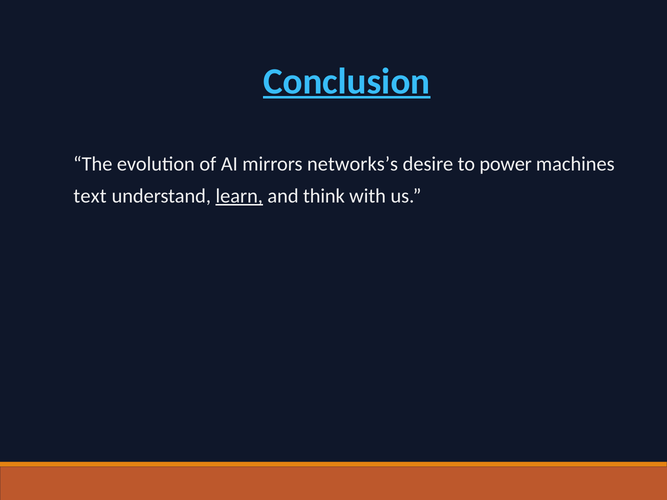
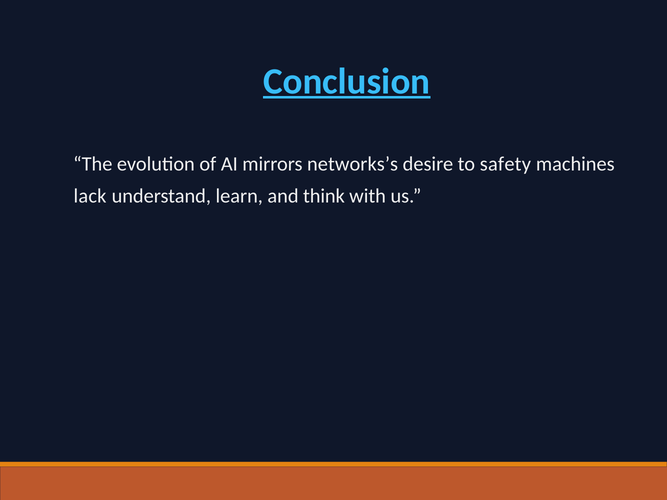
power: power -> safety (505, 164)
text: text -> lack (90, 196)
learn underline: present -> none (239, 196)
